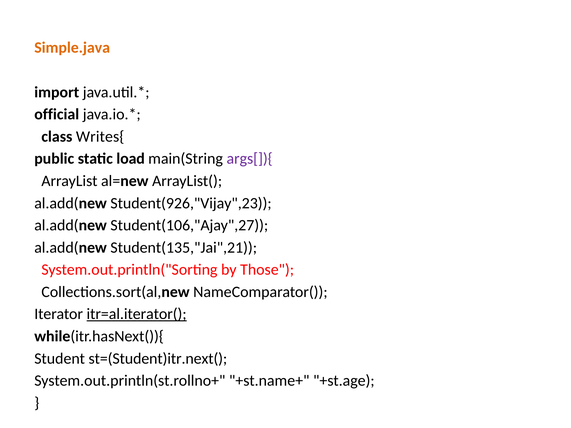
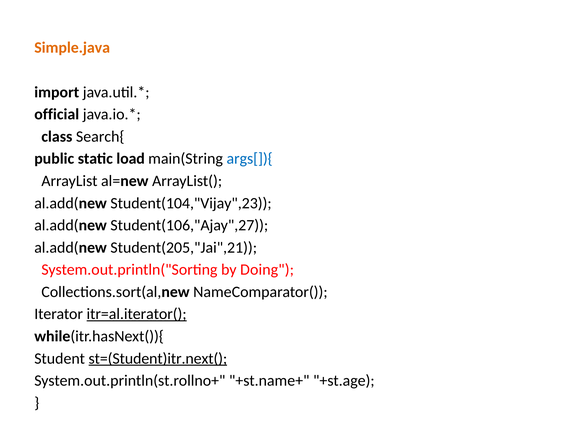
Writes{: Writes{ -> Search{ (100, 137)
args[]){ colour: purple -> blue (250, 159)
Student(926,"Vijay",23: Student(926,"Vijay",23 -> Student(104,"Vijay",23 (191, 203)
Student(135,"Jai",21: Student(135,"Jai",21 -> Student(205,"Jai",21 (184, 248)
Those: Those -> Doing (267, 270)
st=(Student)itr.next( underline: none -> present (158, 359)
